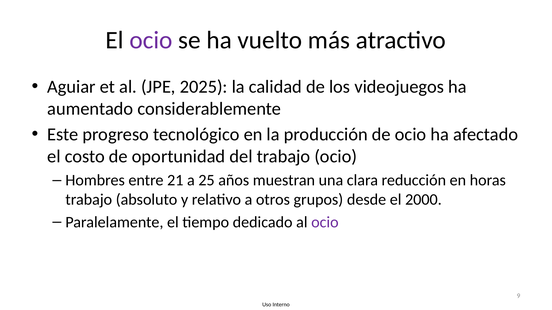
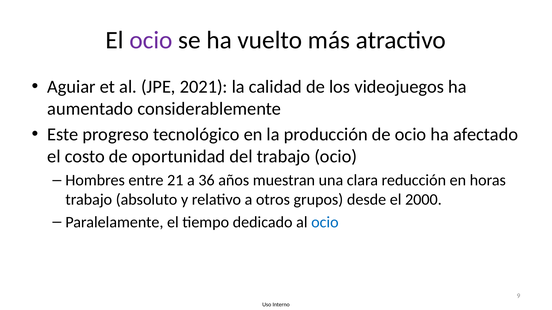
2025: 2025 -> 2021 (204, 87)
25: 25 -> 36 (207, 181)
ocio colour: purple -> blue (325, 222)
